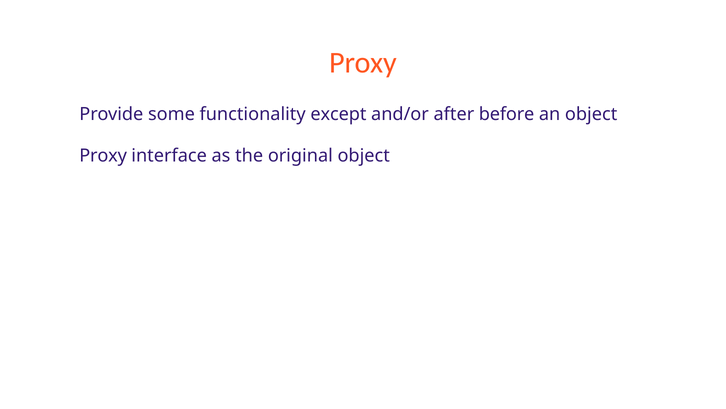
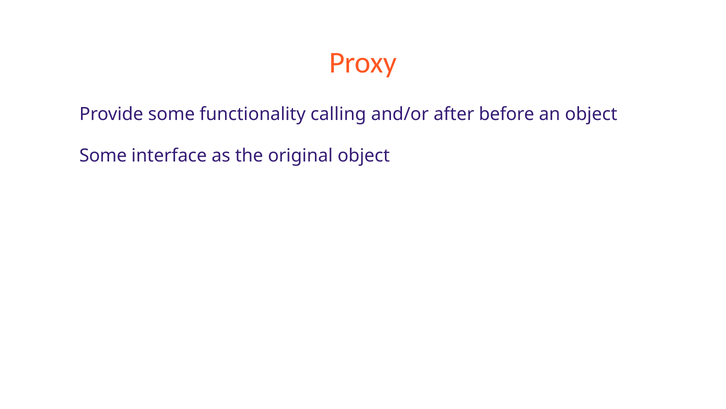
except: except -> calling (338, 114)
Proxy: Proxy -> Some (103, 155)
